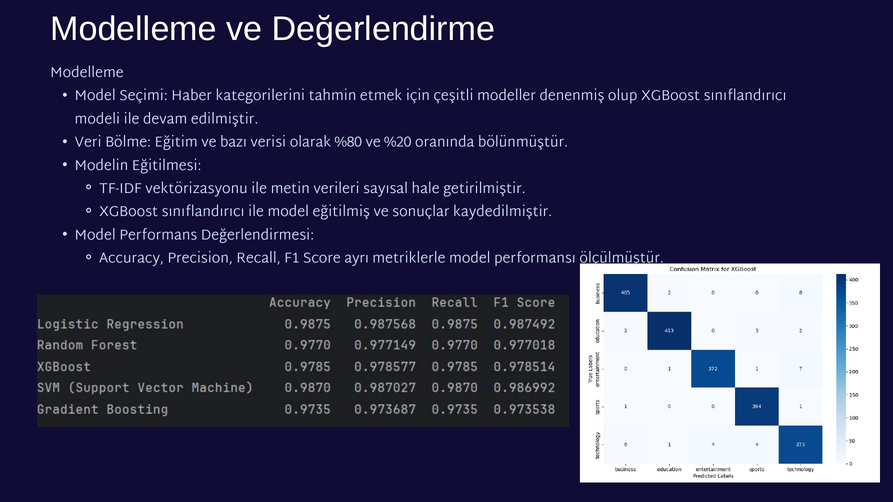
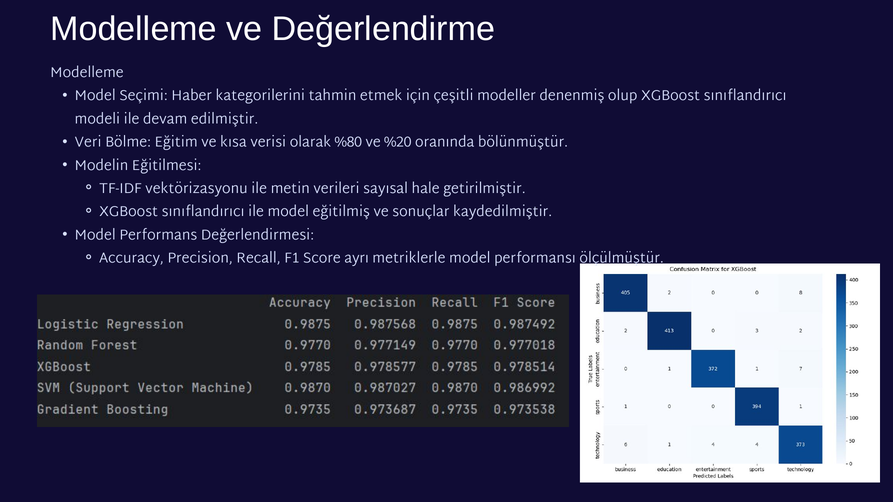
bazı: bazı -> kısa (233, 142)
